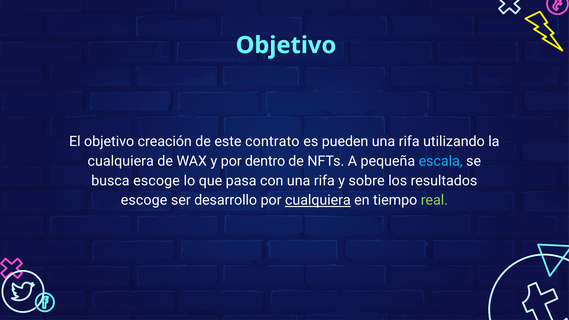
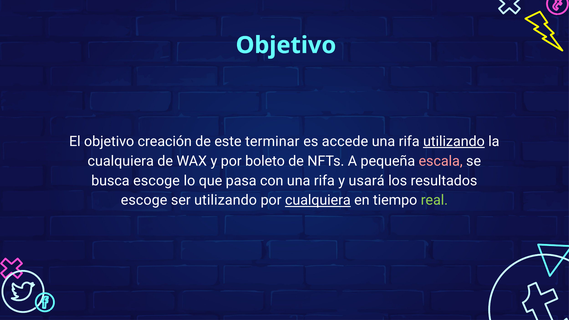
contrato: contrato -> terminar (272, 141)
pueden: pueden -> accede (345, 141)
utilizando underline: none -> present (454, 141)
dentro: dentro -> boleto (265, 161)
escala colour: light blue -> pink (441, 161)
sobre: sobre -> usará (367, 181)
ser desarrollo: desarrollo -> utilizando (226, 200)
